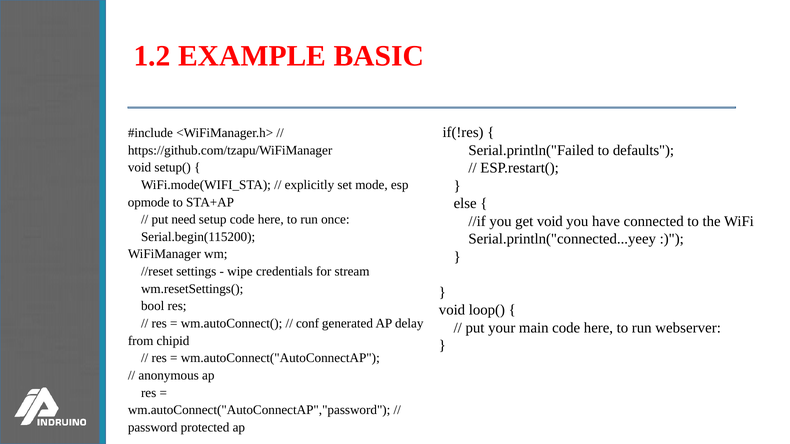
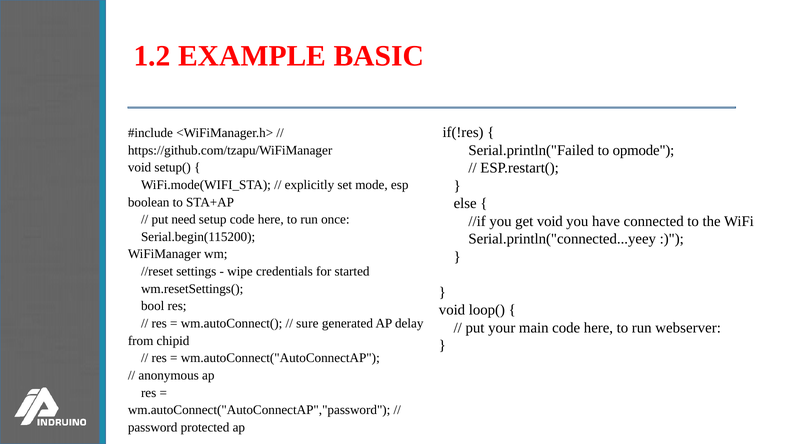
defaults: defaults -> opmode (643, 150)
opmode: opmode -> boolean (149, 202)
stream: stream -> started (352, 272)
conf: conf -> sure (307, 324)
